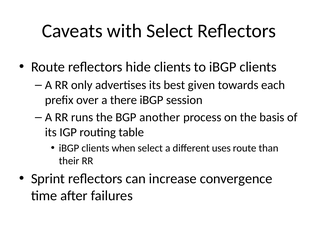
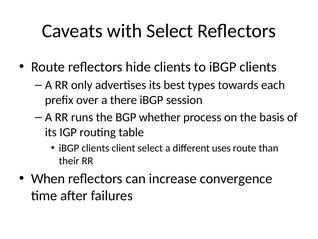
given: given -> types (201, 85)
another: another -> whether (160, 117)
when: when -> client (123, 148)
Sprint: Sprint -> When (48, 178)
